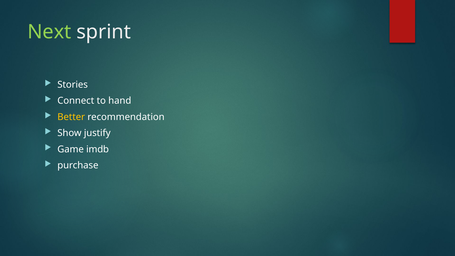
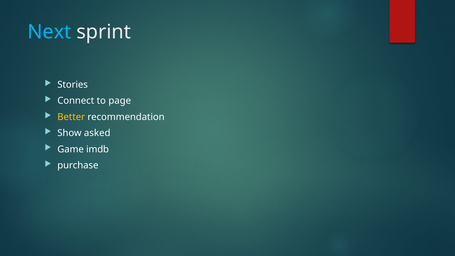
Next colour: light green -> light blue (49, 32)
hand: hand -> page (120, 101)
justify: justify -> asked (97, 133)
